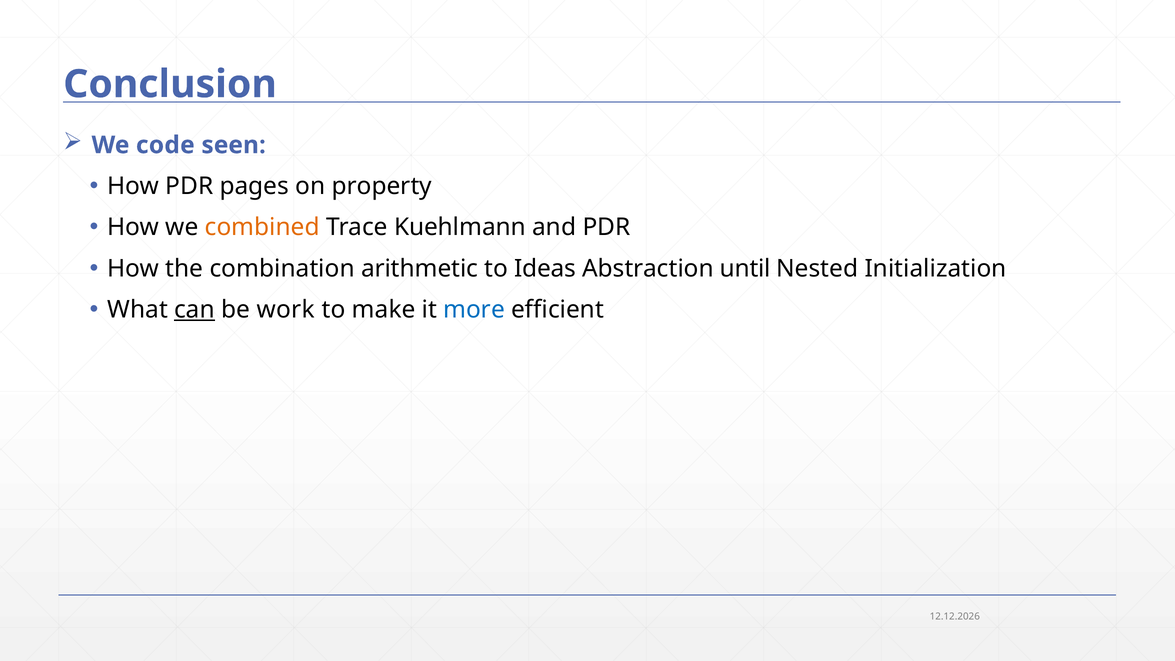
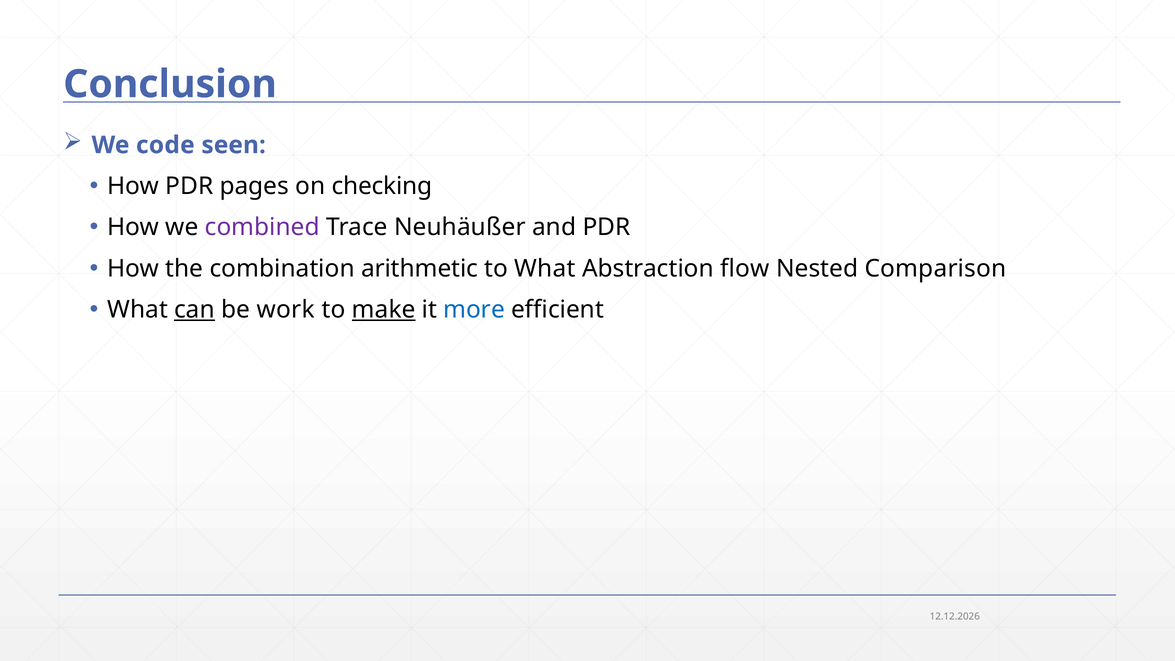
property: property -> checking (382, 186)
combined colour: orange -> purple (262, 227)
Kuehlmann: Kuehlmann -> Neuhäußer (460, 227)
to Ideas: Ideas -> What (545, 268)
until: until -> flow (745, 268)
Initialization: Initialization -> Comparison (935, 268)
make underline: none -> present (384, 310)
